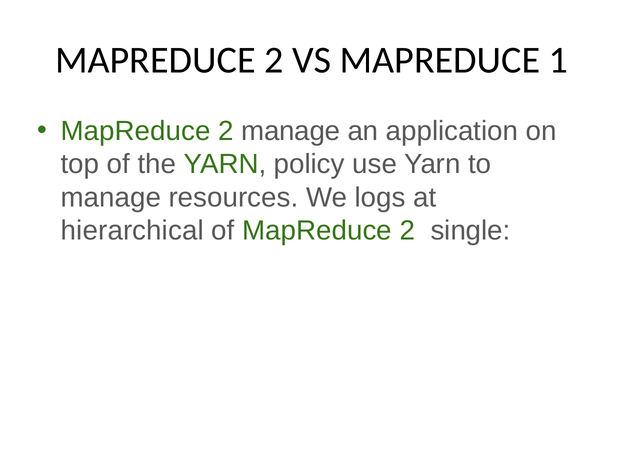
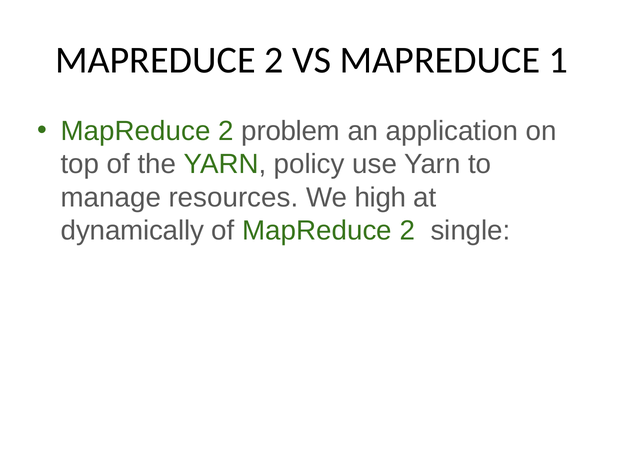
2 manage: manage -> problem (291, 131)
logs: logs -> high (380, 197)
hierarchical: hierarchical -> dynamically (132, 231)
